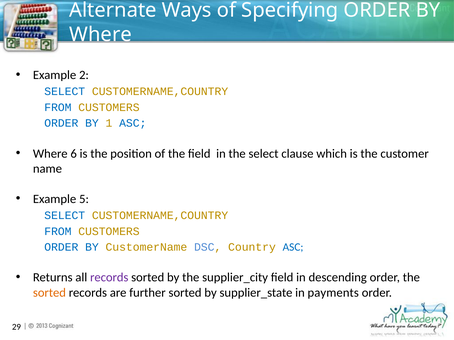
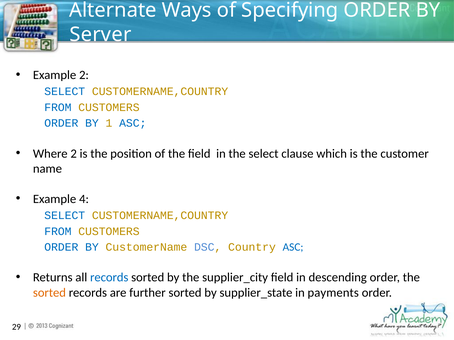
Where: Where -> Server (100, 34)
Where 6: 6 -> 2 (74, 154)
5: 5 -> 4 (84, 199)
records colour: purple -> blue (109, 278)
